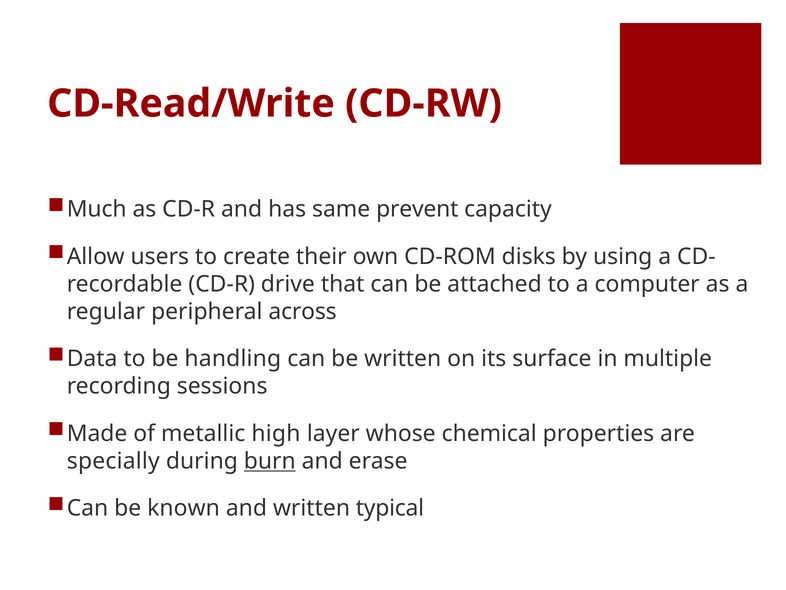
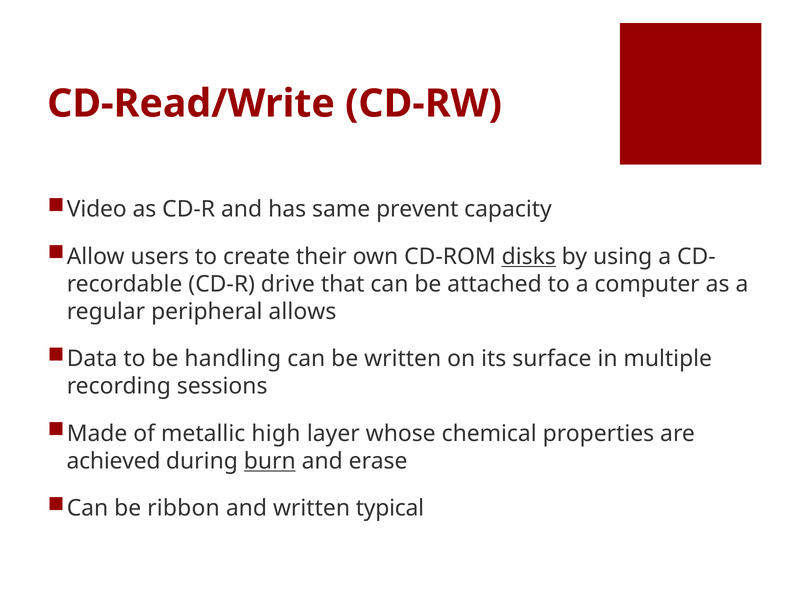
Much: Much -> Video (97, 209)
disks underline: none -> present (529, 256)
across: across -> allows (302, 311)
specially: specially -> achieved (114, 461)
known: known -> ribbon (183, 508)
